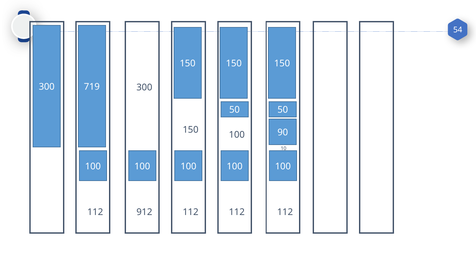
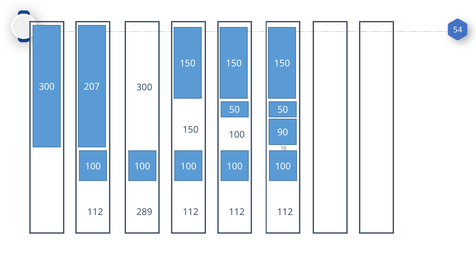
719: 719 -> 207 (92, 87)
912: 912 -> 289 (144, 212)
